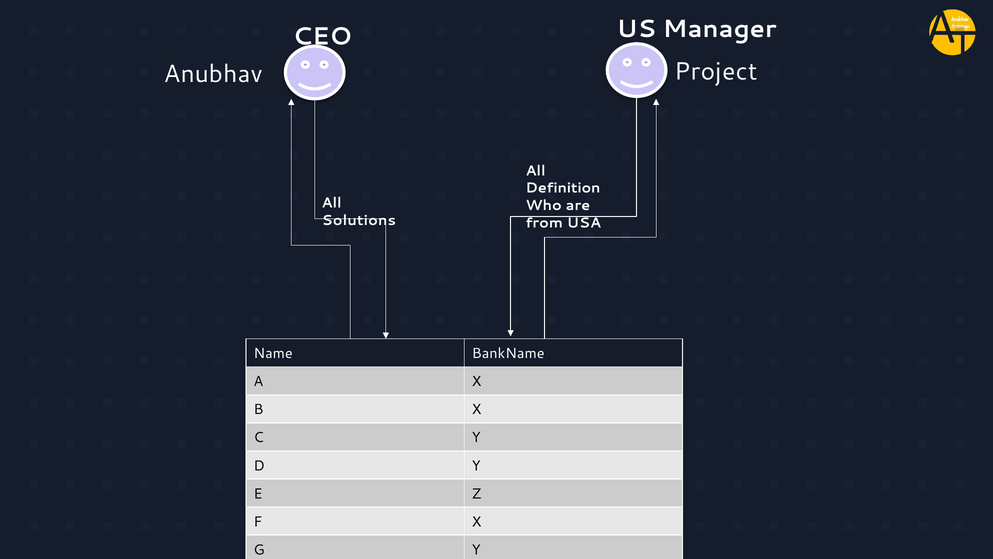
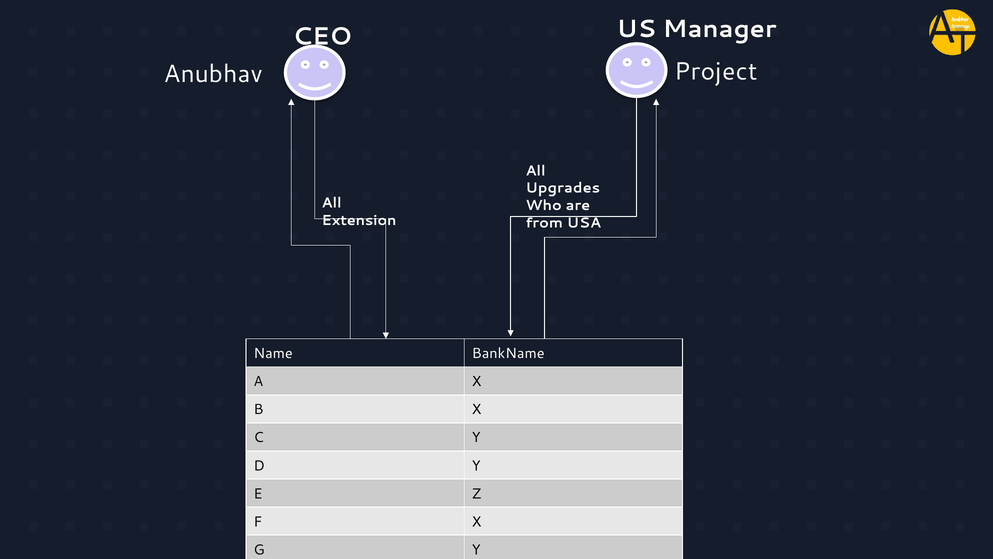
Definition: Definition -> Upgrades (563, 188)
Solutions: Solutions -> Extension (359, 220)
